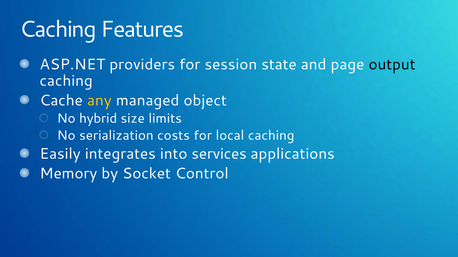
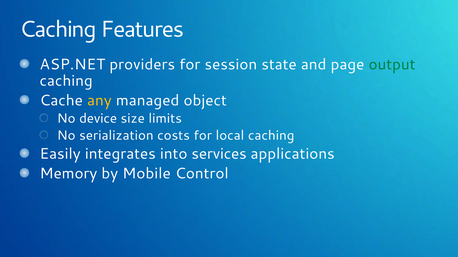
output colour: black -> green (392, 65)
hybrid: hybrid -> device (98, 119)
Socket: Socket -> Mobile (147, 174)
